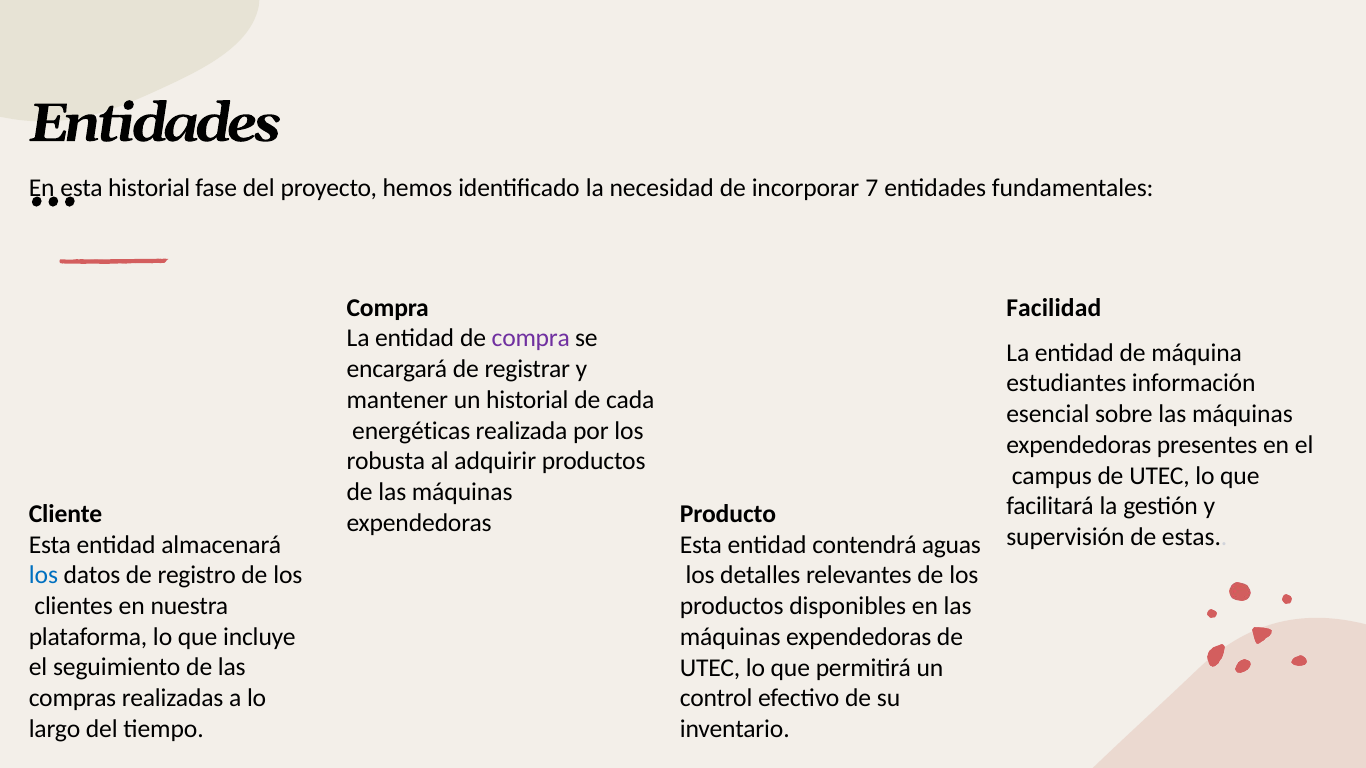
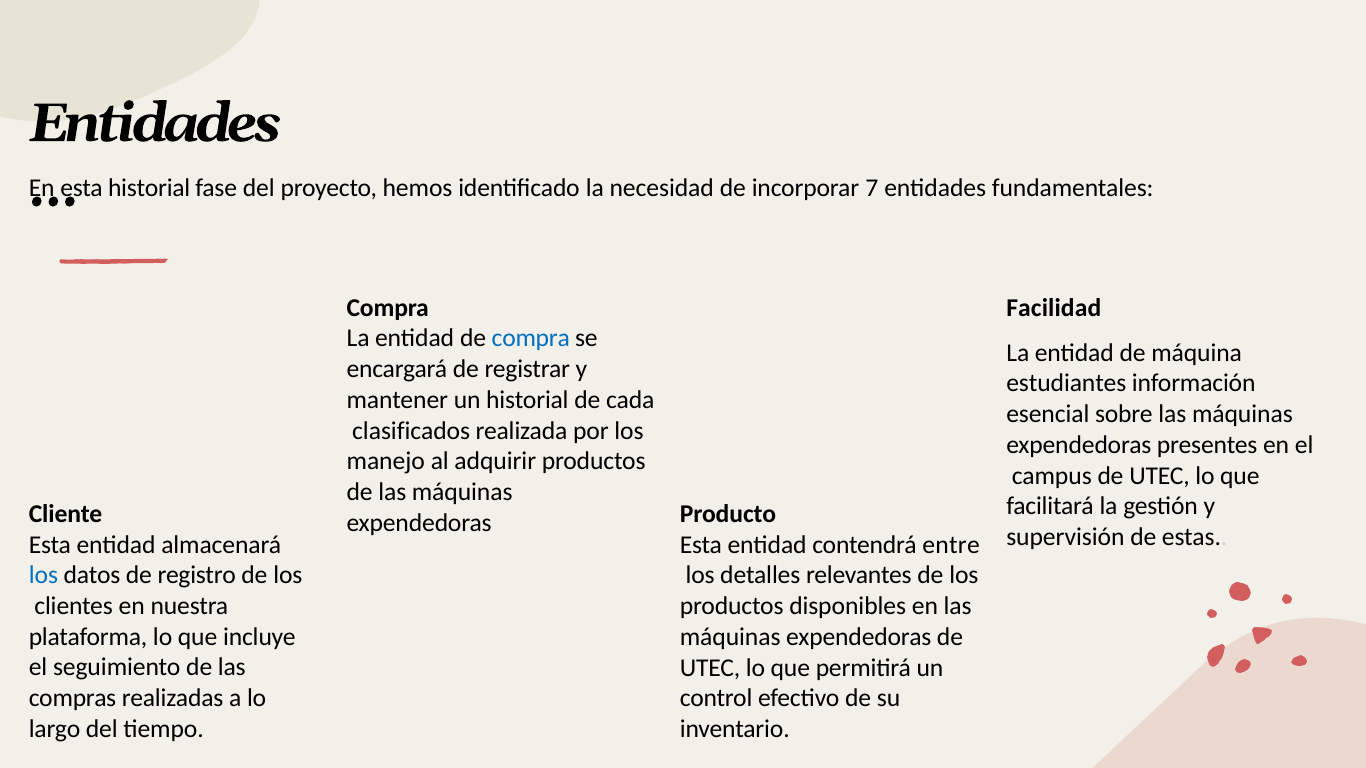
compra colour: purple -> blue (531, 339)
energéticas: energéticas -> clasificados (411, 431)
robusta: robusta -> manejo (386, 462)
aguas: aguas -> entre (951, 545)
